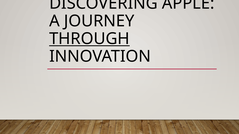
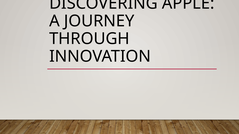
THROUGH underline: present -> none (89, 39)
